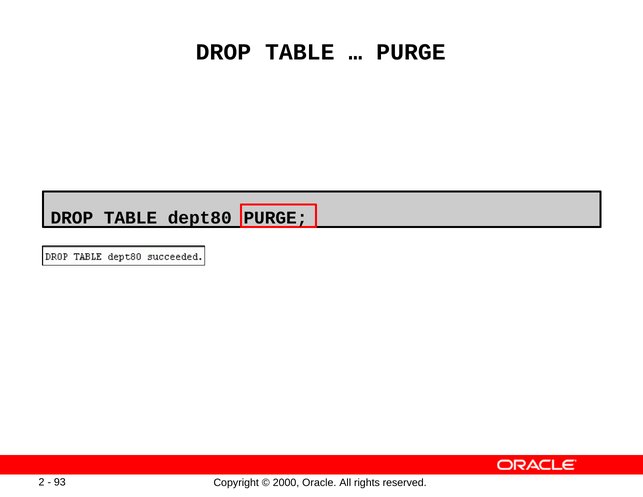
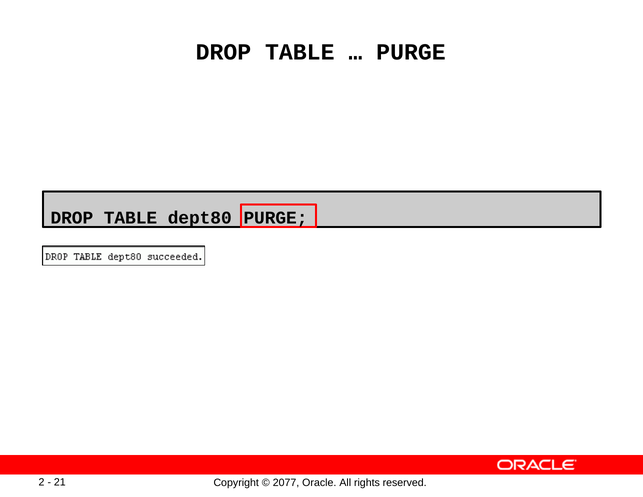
93: 93 -> 21 (60, 482)
2000: 2000 -> 2077 (286, 483)
